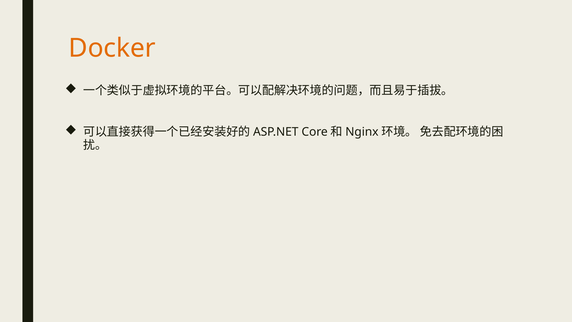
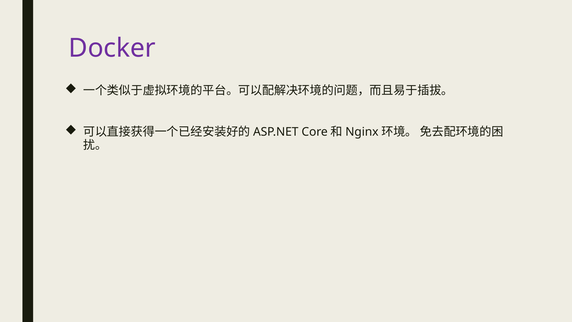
Docker colour: orange -> purple (112, 48)
